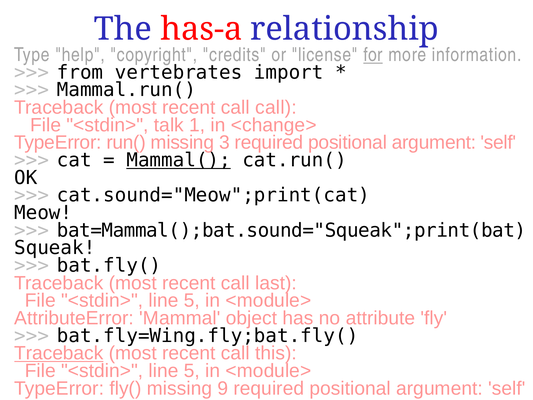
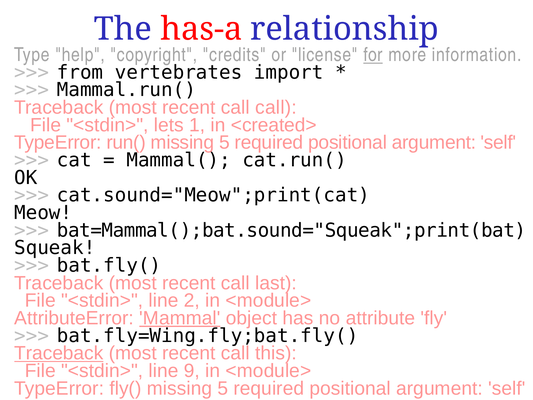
talk: talk -> lets (169, 125)
<change>: <change> -> <created> (274, 125)
run( missing 3: 3 -> 5 (224, 142)
Mammal( underline: present -> none (179, 160)
5: 5 -> 2 (192, 300)
Mammal underline: none -> present (180, 318)
5: 5 -> 9 (192, 371)
fly( missing 9: 9 -> 5 (223, 388)
